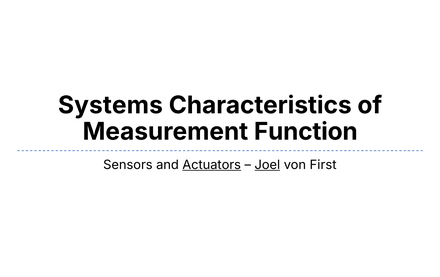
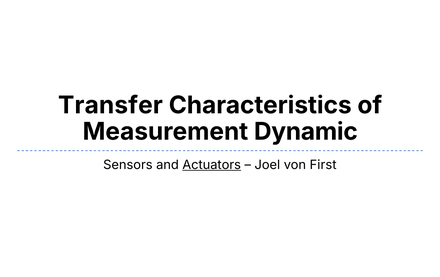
Systems: Systems -> Transfer (110, 105)
Function: Function -> Dynamic (306, 132)
Joel underline: present -> none (267, 165)
